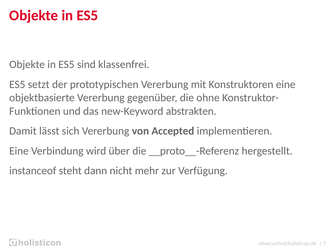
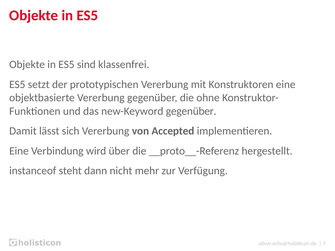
new-Keyword abstrakten: abstrakten -> gegenüber (191, 111)
